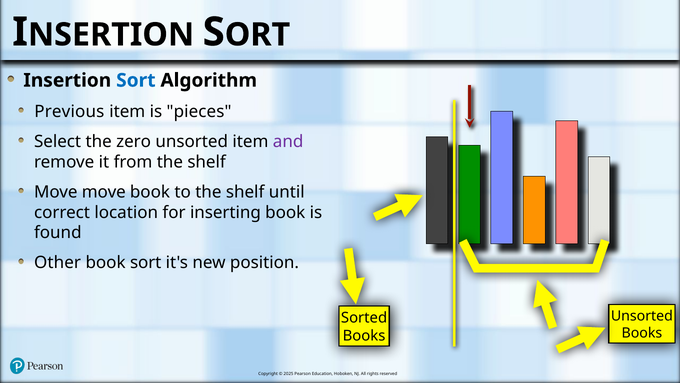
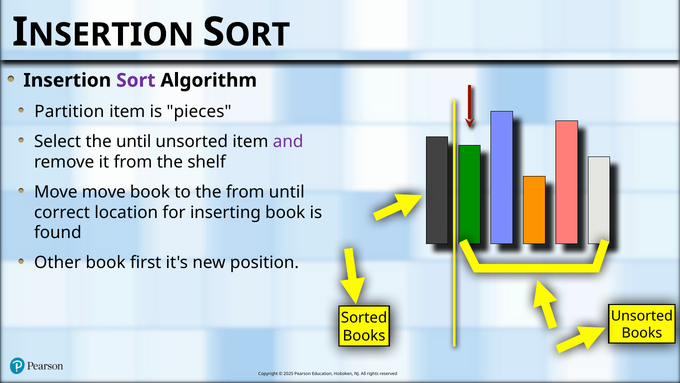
Sort colour: blue -> purple (136, 80)
Previous: Previous -> Partition (69, 111)
the zero: zero -> until (134, 141)
to the shelf: shelf -> from (245, 192)
book sort: sort -> first (146, 262)
